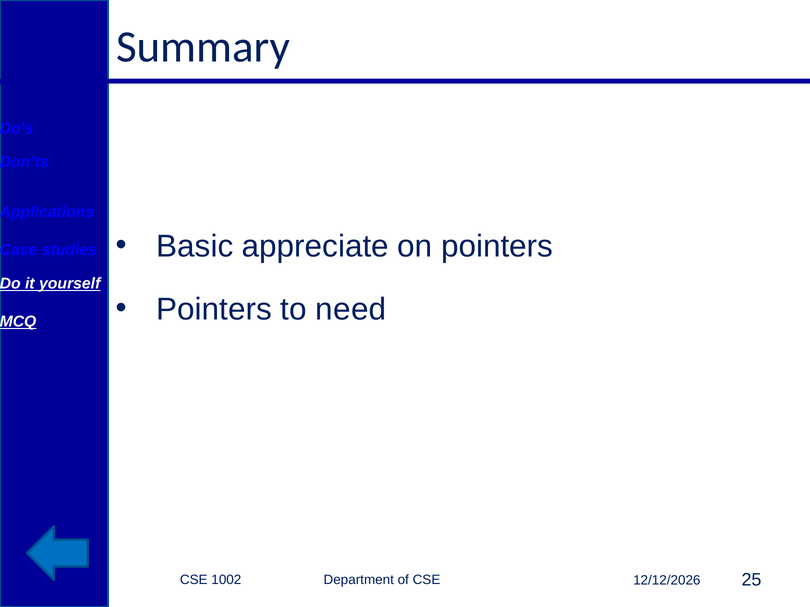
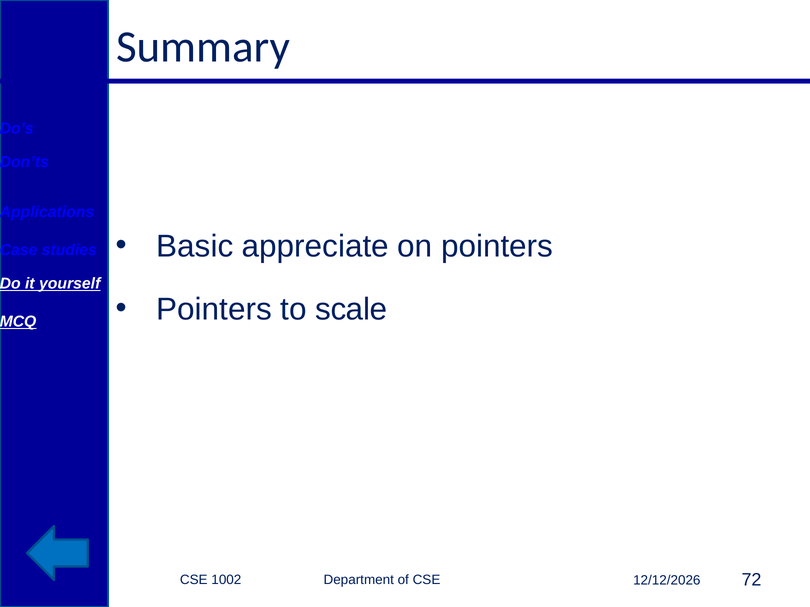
need: need -> scale (351, 310)
25: 25 -> 72 (752, 580)
